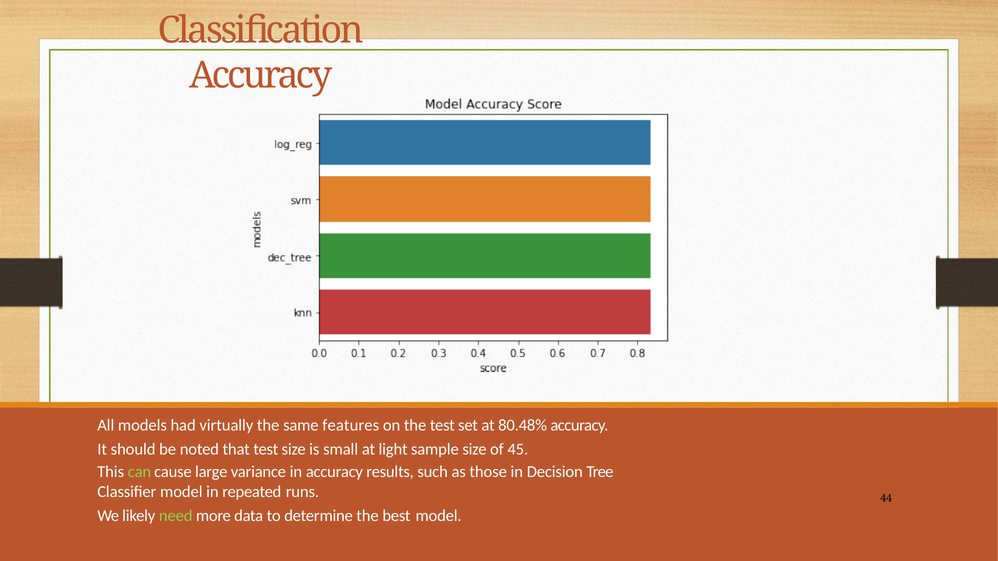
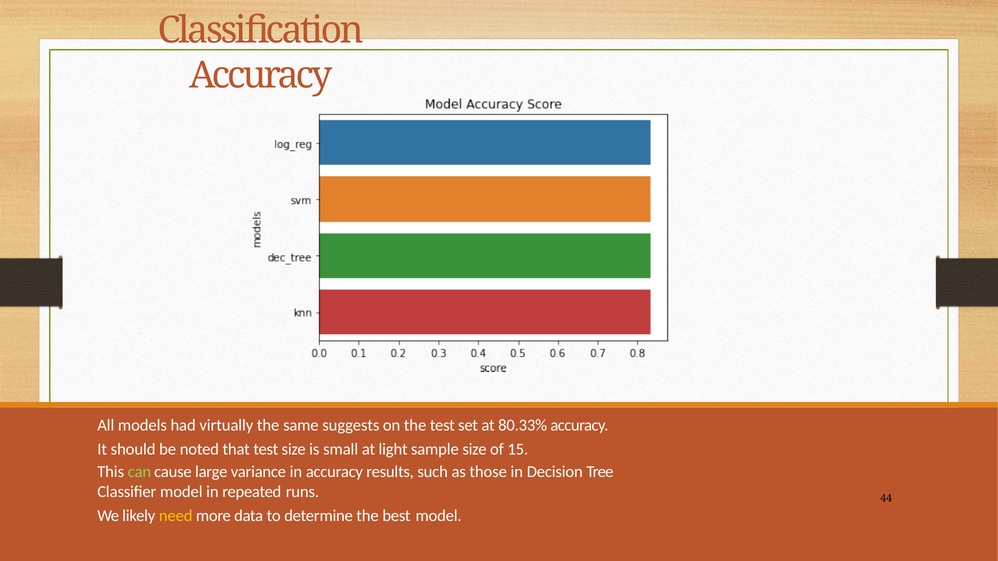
features: features -> suggests (351, 425)
80.48%: 80.48% -> 80.33% (523, 425)
45: 45 -> 15 (518, 449)
need colour: light green -> yellow (176, 516)
